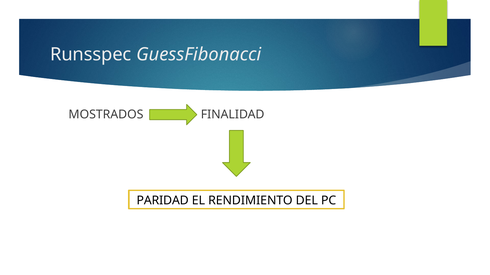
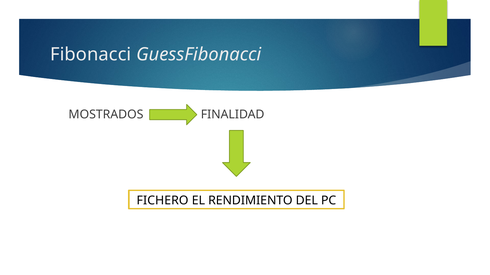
Runsspec: Runsspec -> Fibonacci (91, 55)
PARIDAD: PARIDAD -> FICHERO (163, 201)
